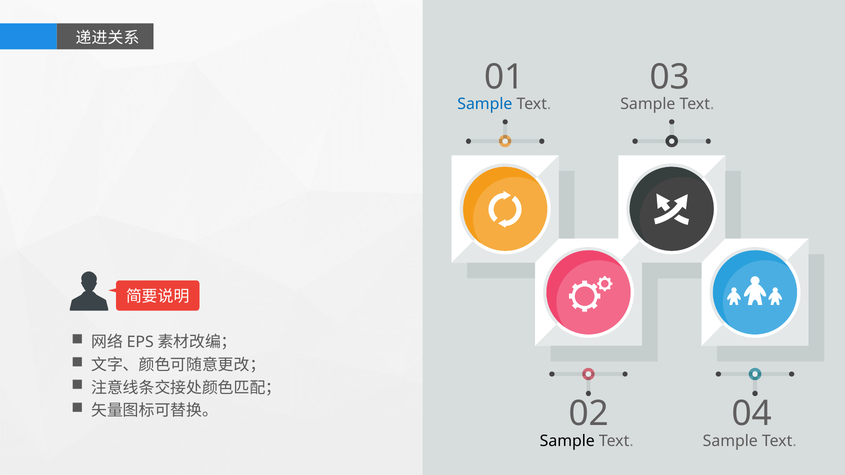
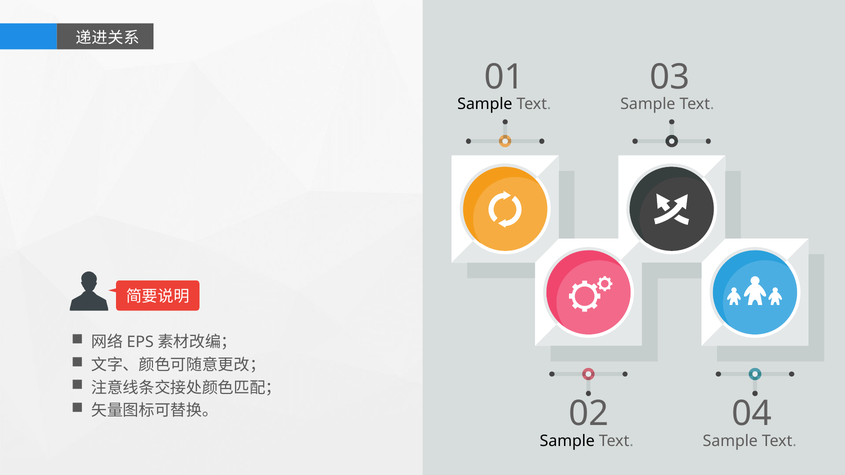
Sample colour: blue -> black (485, 104)
